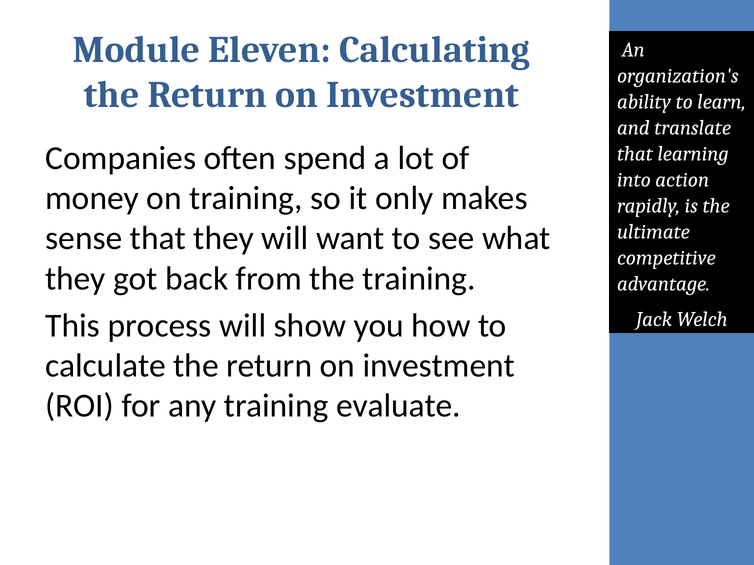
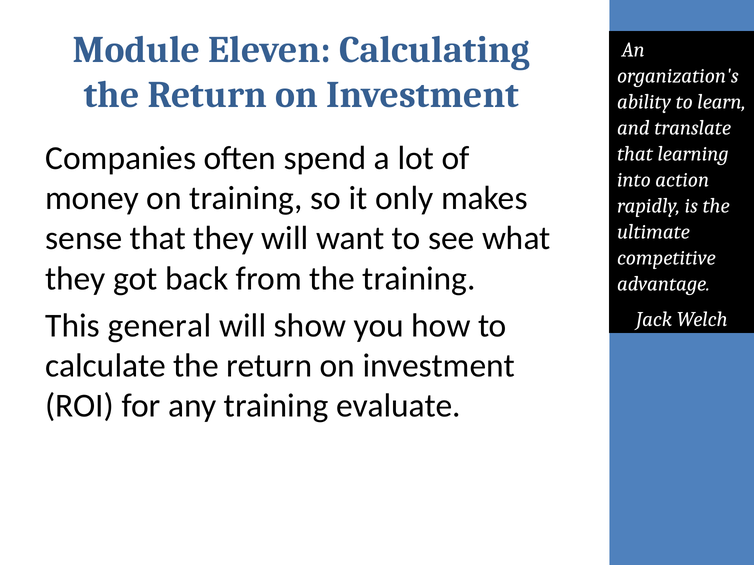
process: process -> general (159, 326)
